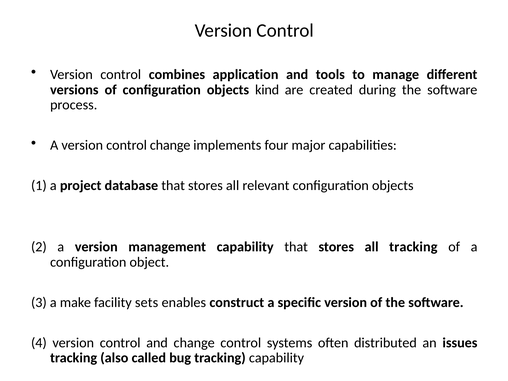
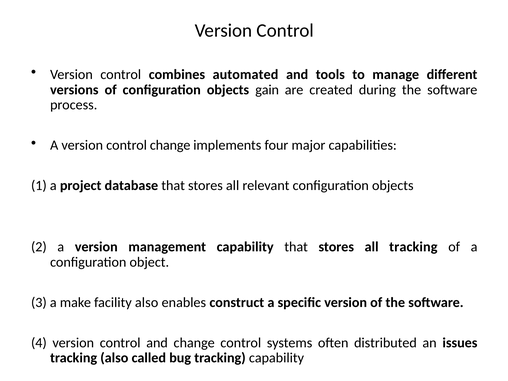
application: application -> automated (245, 74)
kind: kind -> gain (267, 90)
facility sets: sets -> also (147, 302)
